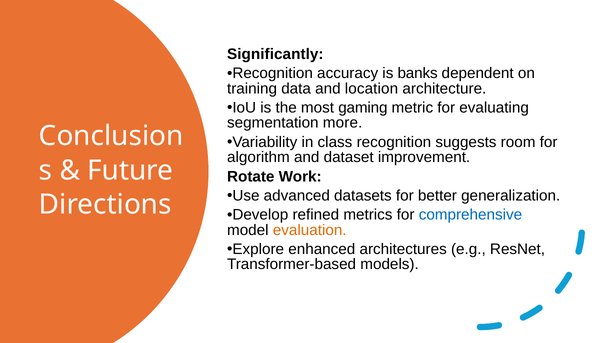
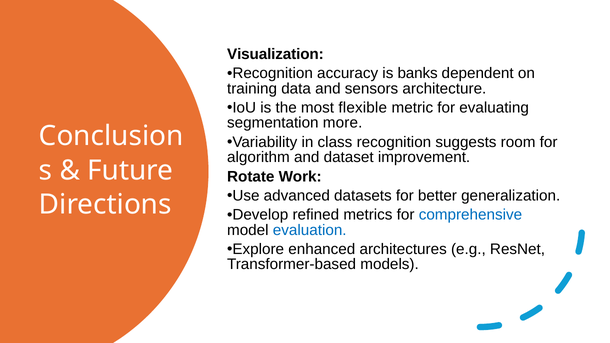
Significantly: Significantly -> Visualization (275, 54)
location: location -> sensors (372, 89)
gaming: gaming -> flexible (363, 108)
evaluation colour: orange -> blue (310, 230)
